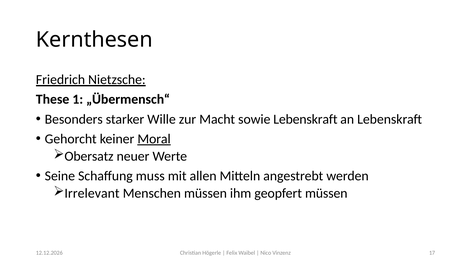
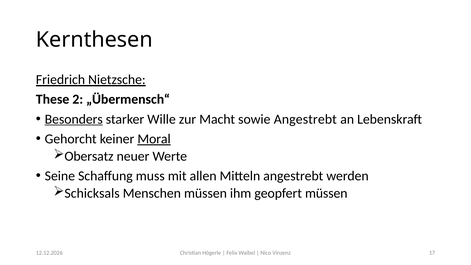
1: 1 -> 2 (78, 99)
Besonders underline: none -> present (74, 119)
sowie Lebenskraft: Lebenskraft -> Angestrebt (305, 119)
Irrelevant: Irrelevant -> Schicksals (92, 193)
